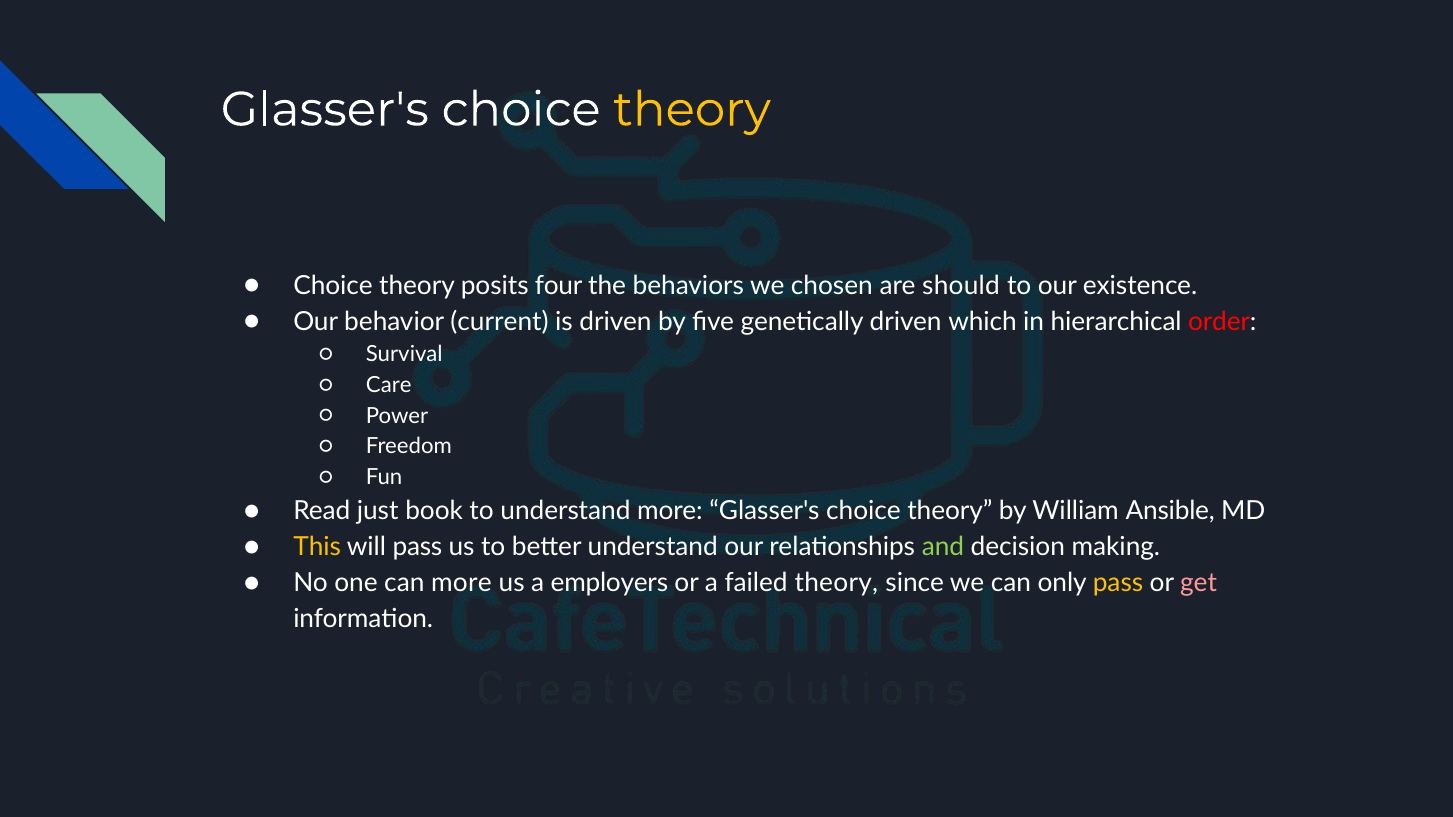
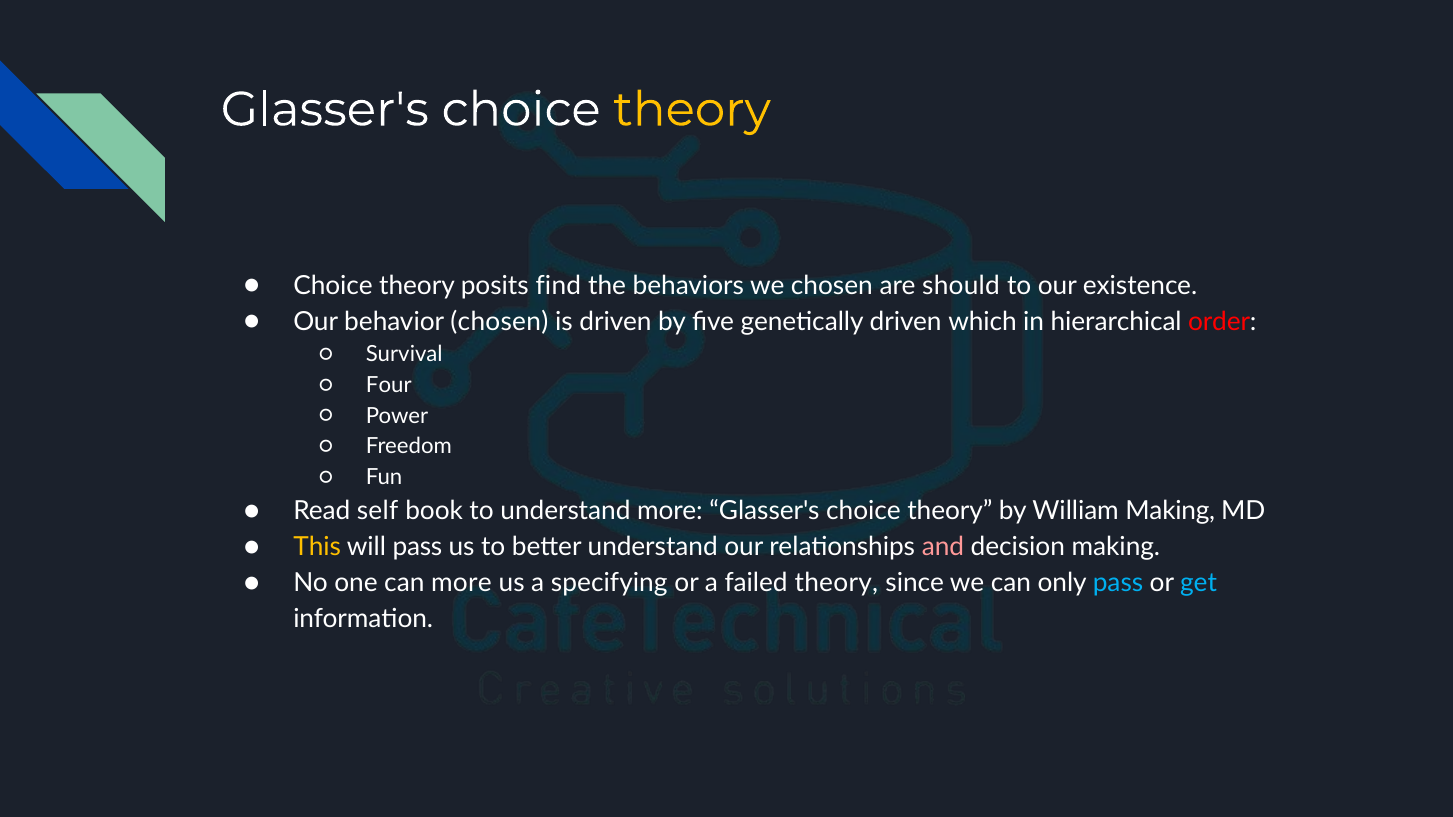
four: four -> find (558, 286)
behavior current: current -> chosen (499, 322)
Care: Care -> Four (389, 385)
just: just -> self (378, 511)
William Ansible: Ansible -> Making (1170, 511)
and colour: light green -> pink (943, 547)
employers: employers -> specifying (609, 584)
pass colour: yellow -> light blue (1118, 584)
get colour: pink -> light blue (1199, 584)
